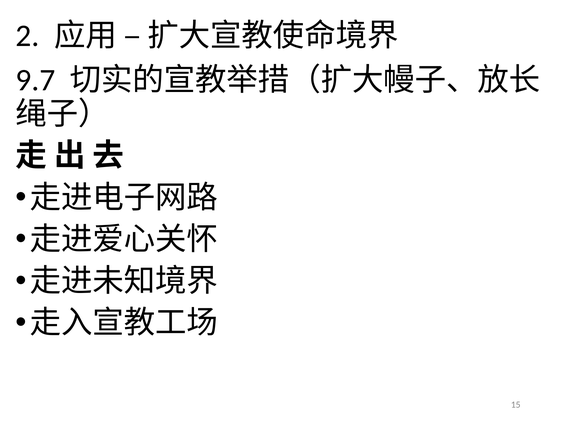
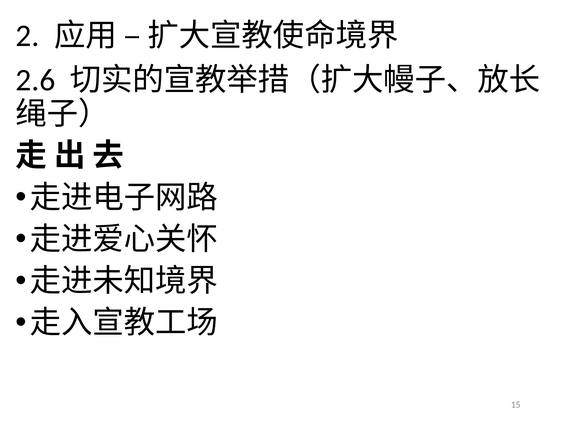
9.7: 9.7 -> 2.6 (35, 80)
